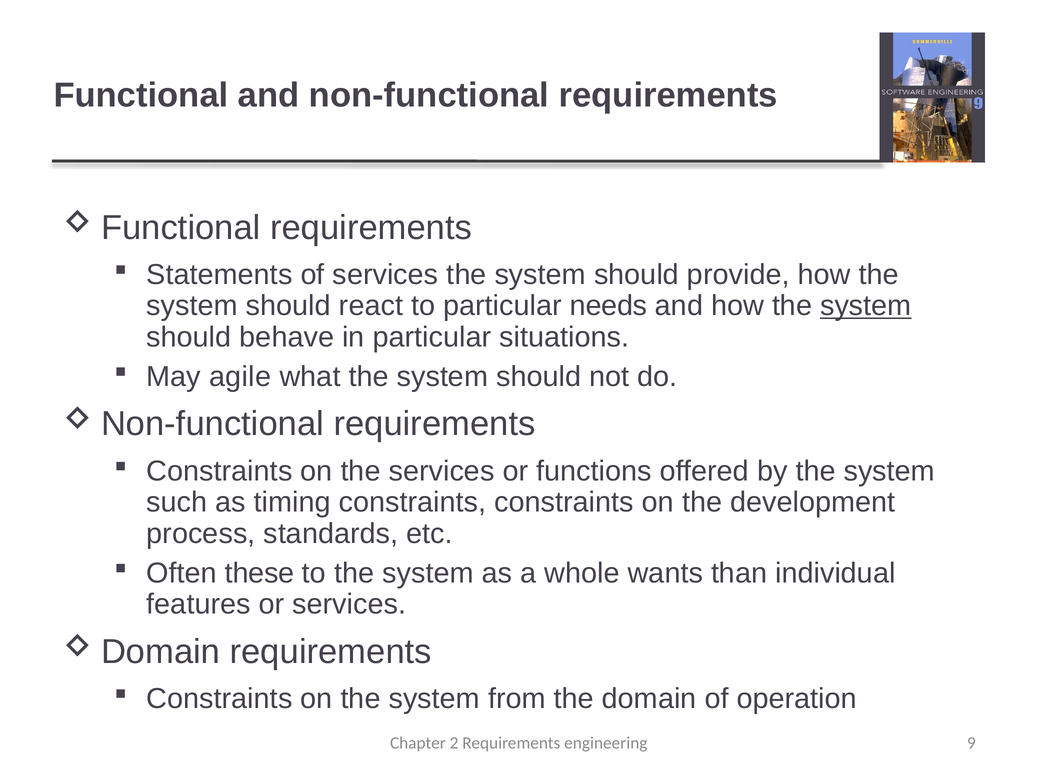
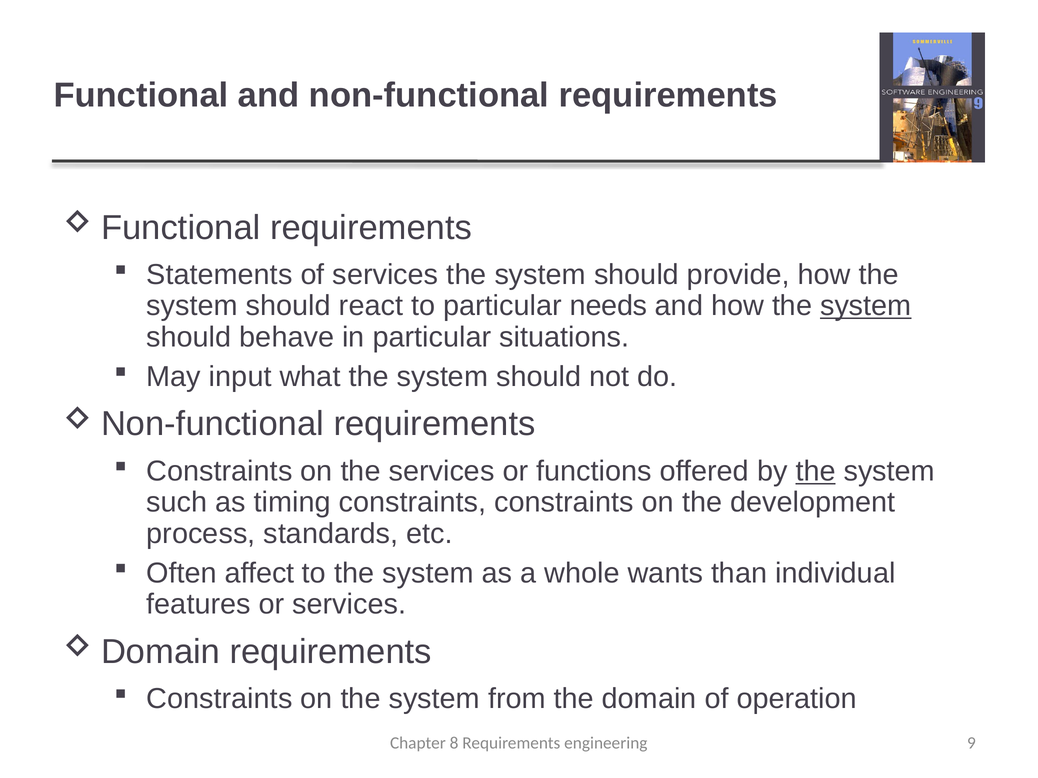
agile: agile -> input (240, 377)
the underline: none -> present (816, 472)
these: these -> affect (260, 574)
2: 2 -> 8 (454, 743)
